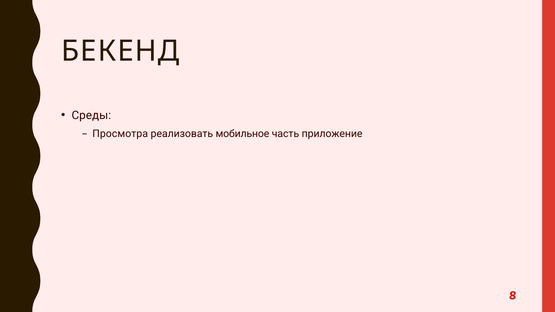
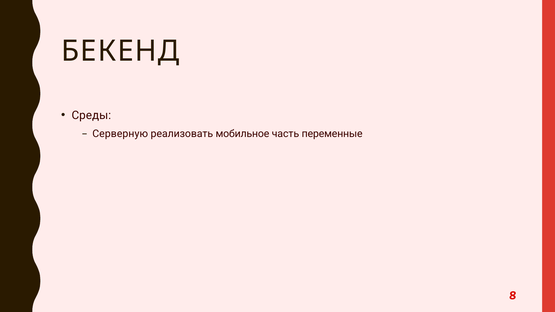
Просмотра: Просмотра -> Серверную (120, 134)
приложение: приложение -> переменные (332, 134)
